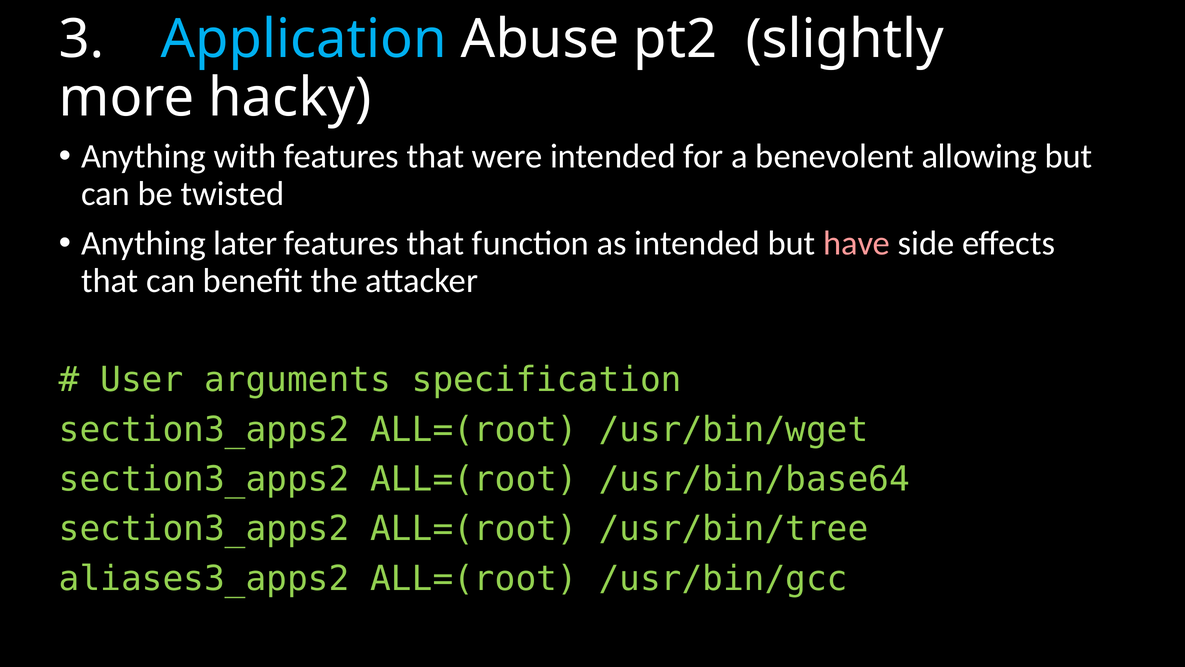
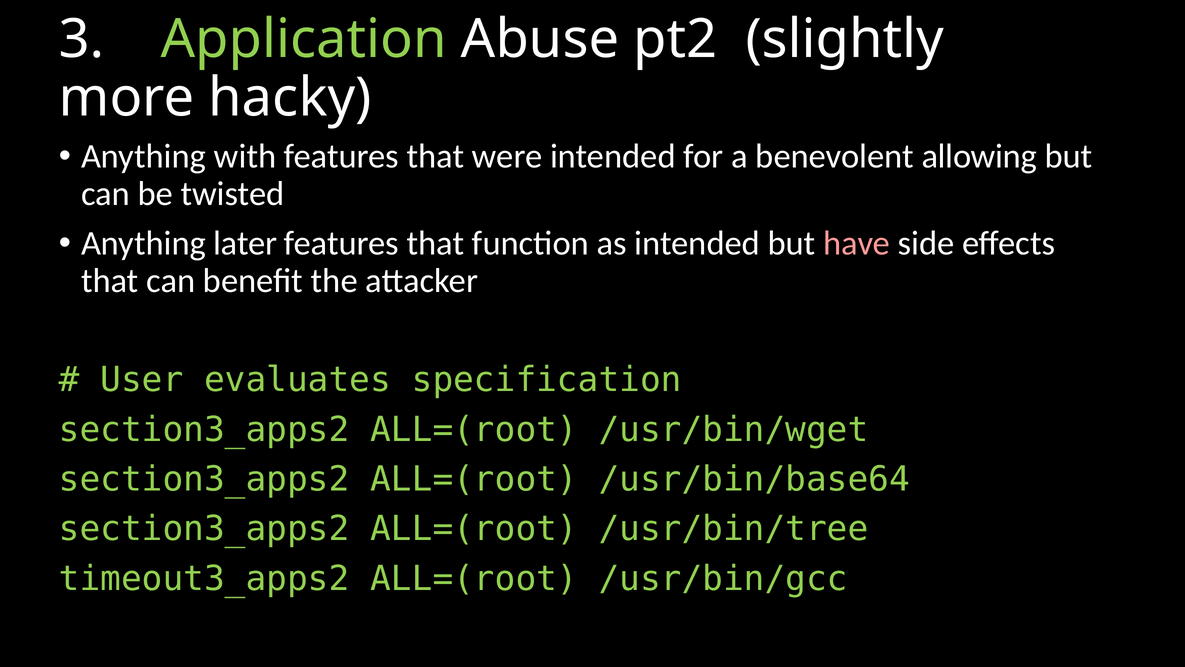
Application colour: light blue -> light green (304, 39)
arguments: arguments -> evaluates (298, 380)
aliases3_apps2: aliases3_apps2 -> timeout3_apps2 (204, 578)
